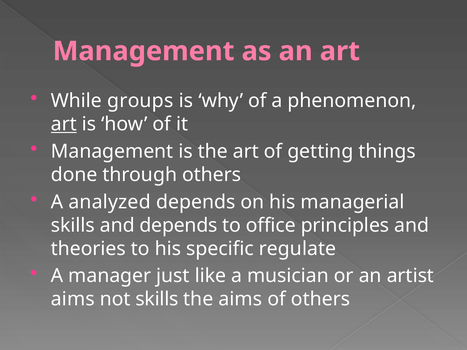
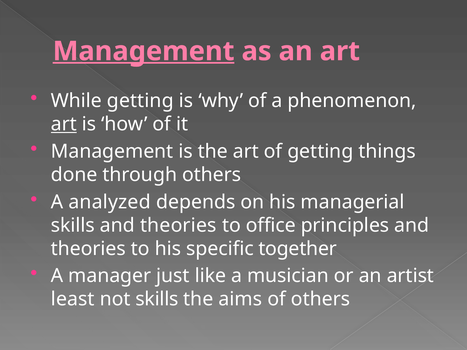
Management underline: none -> present (144, 51)
While groups: groups -> getting (140, 101)
skills and depends: depends -> theories (178, 225)
regulate: regulate -> together (298, 249)
aims: aims -> least (73, 299)
